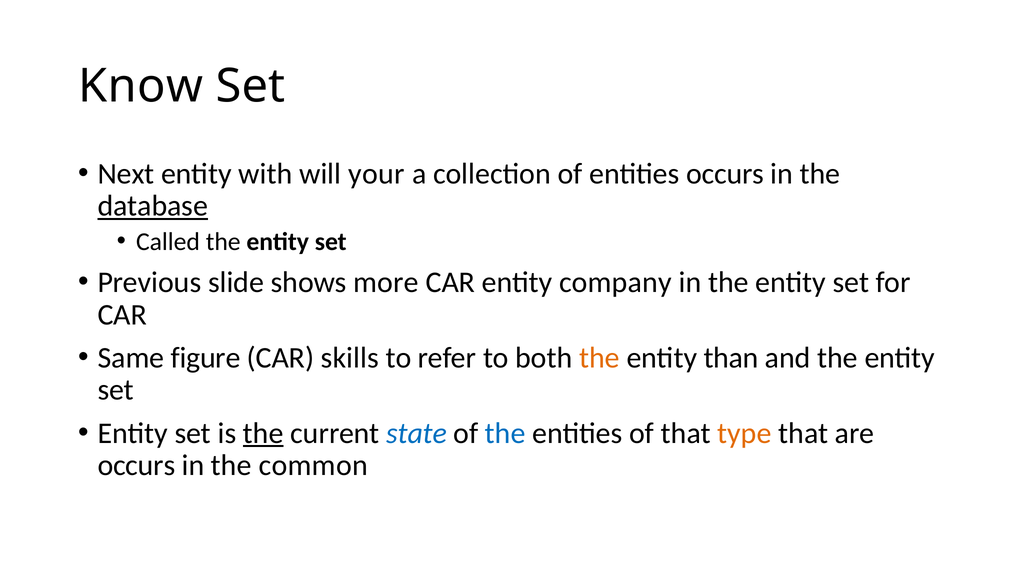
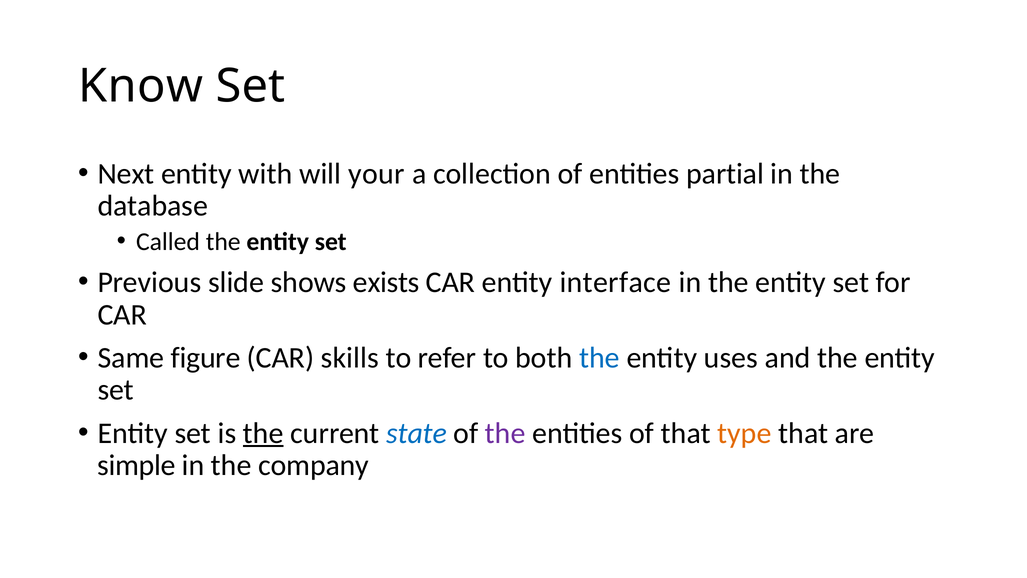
entities occurs: occurs -> partial (725, 174)
database underline: present -> none (153, 206)
more: more -> exists (386, 282)
company: company -> interface (615, 282)
the colour: orange -> blue (600, 358)
than: than -> uses (731, 358)
the colour: blue -> purple (505, 433)
occurs: occurs -> simple (136, 465)
common: common -> company (314, 465)
